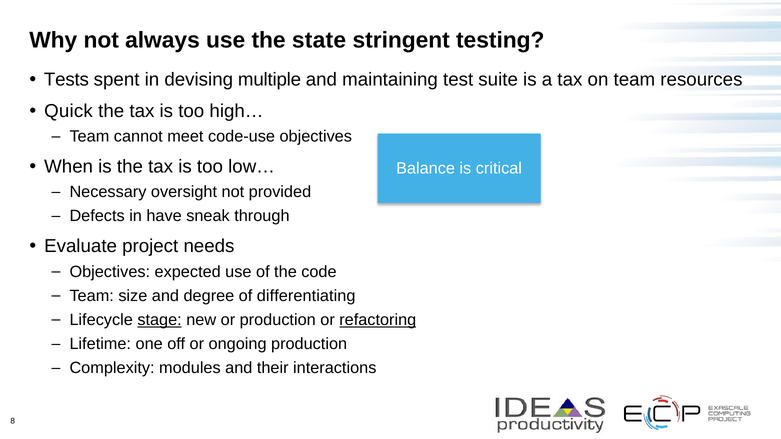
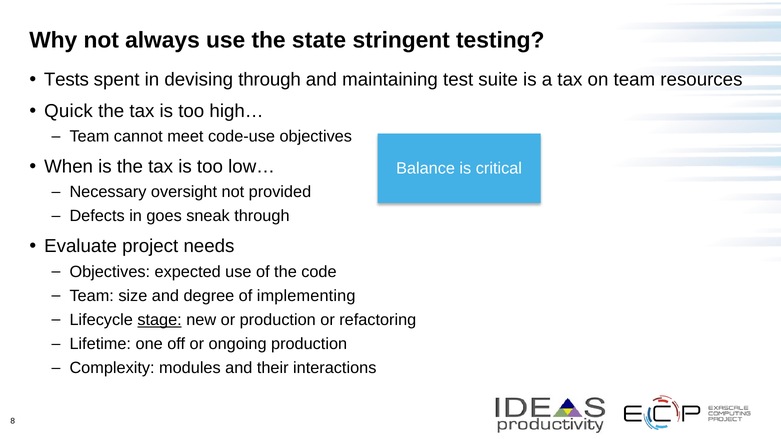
devising multiple: multiple -> through (270, 80)
have: have -> goes (164, 216)
differentiating: differentiating -> implementing (306, 296)
refactoring underline: present -> none (378, 320)
